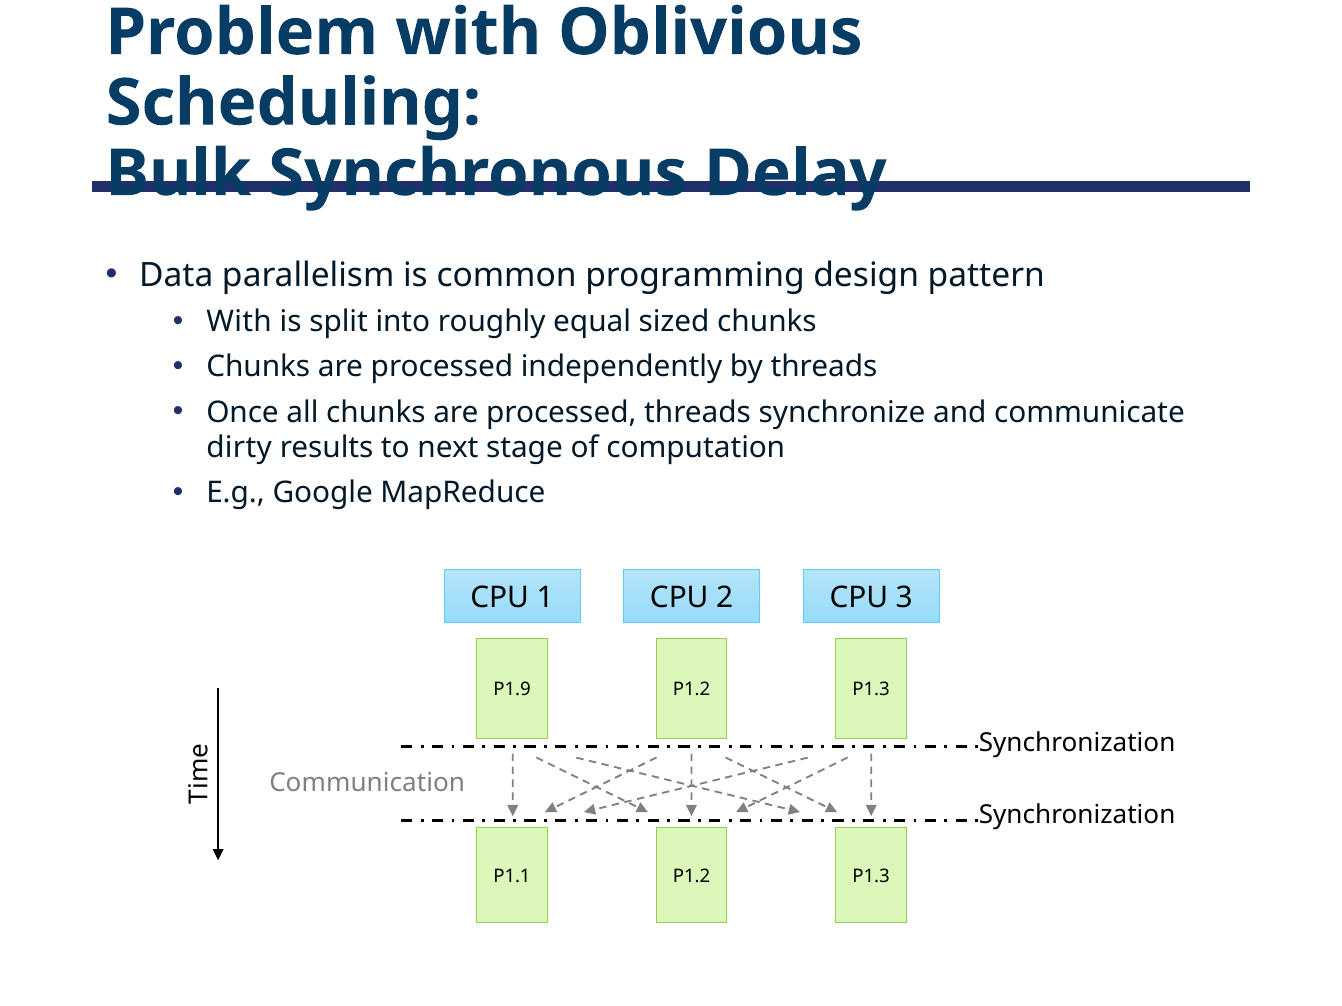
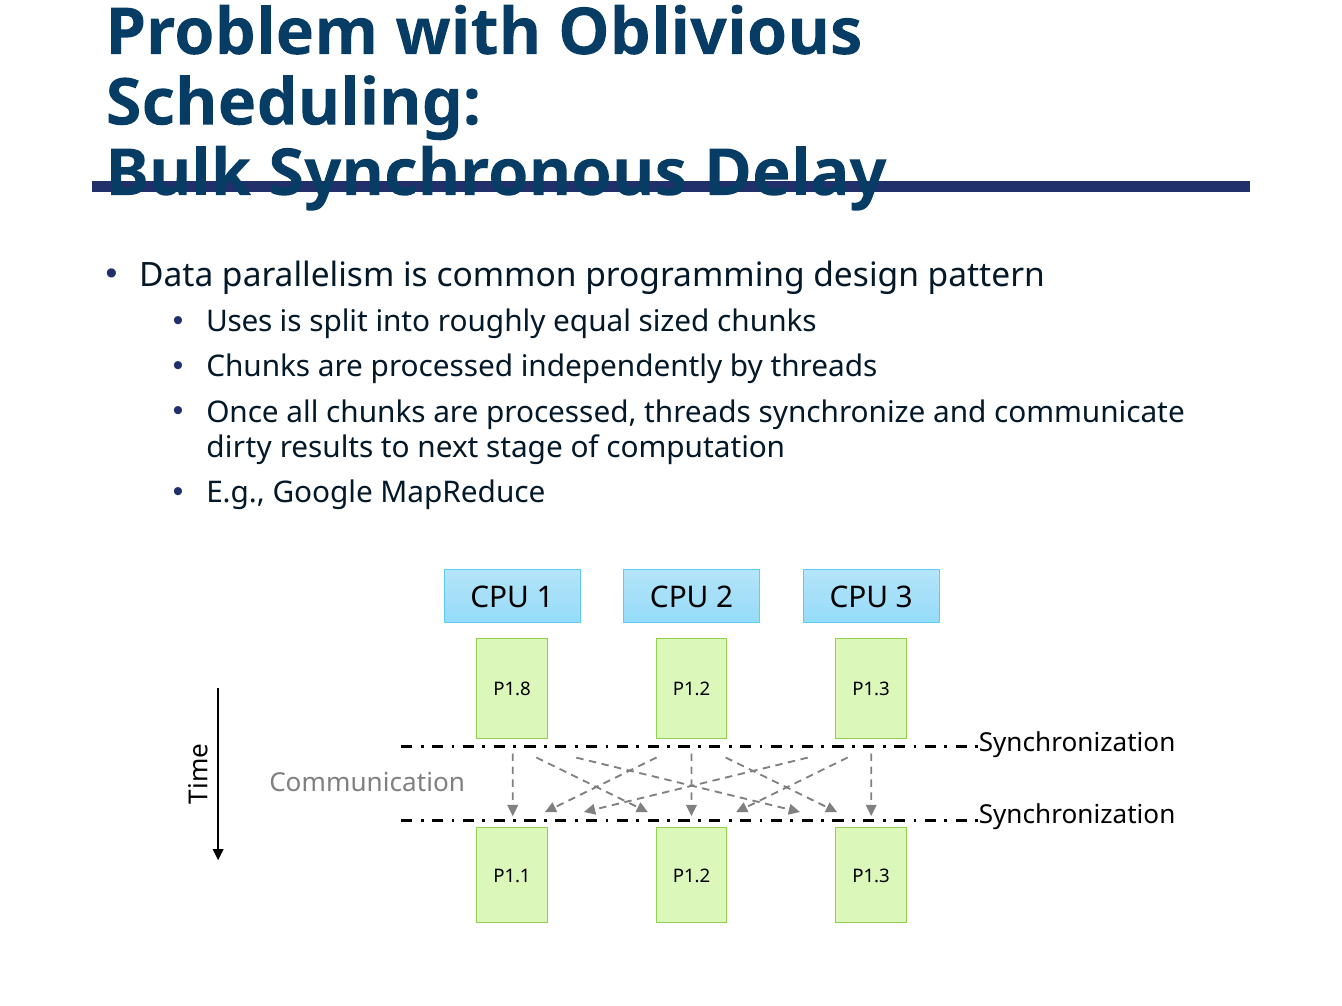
With: With -> Uses (239, 322)
P1.9: P1.9 -> P1.8 (512, 690)
